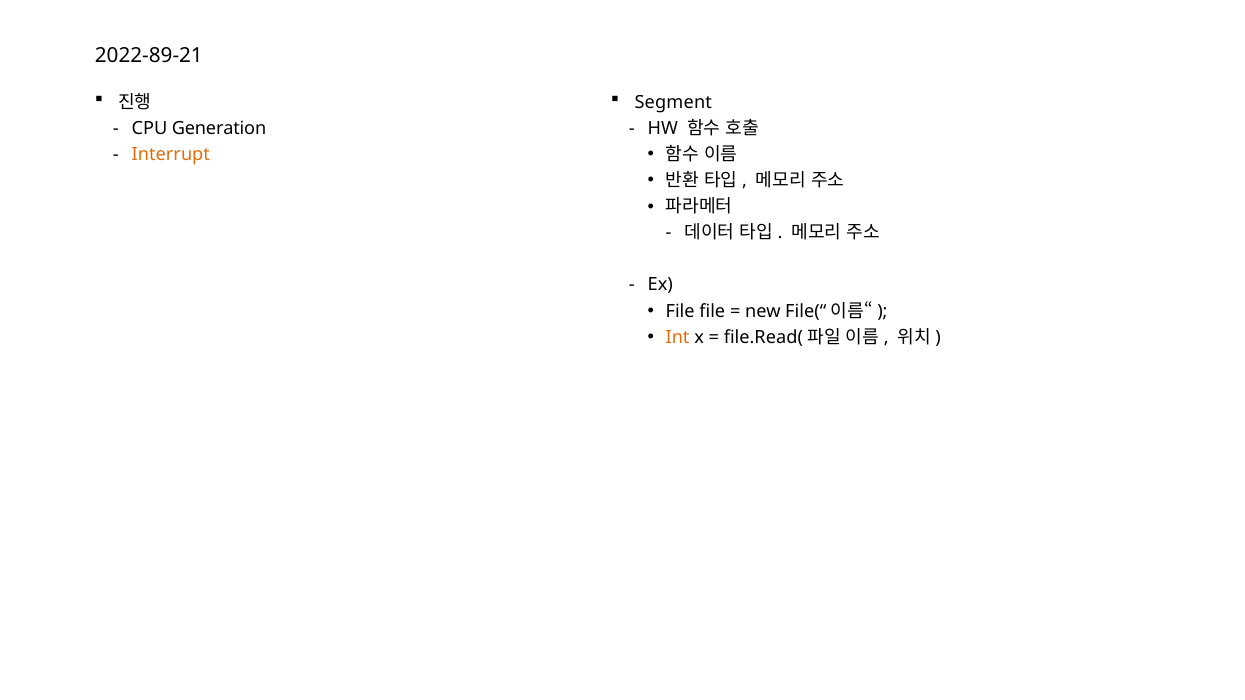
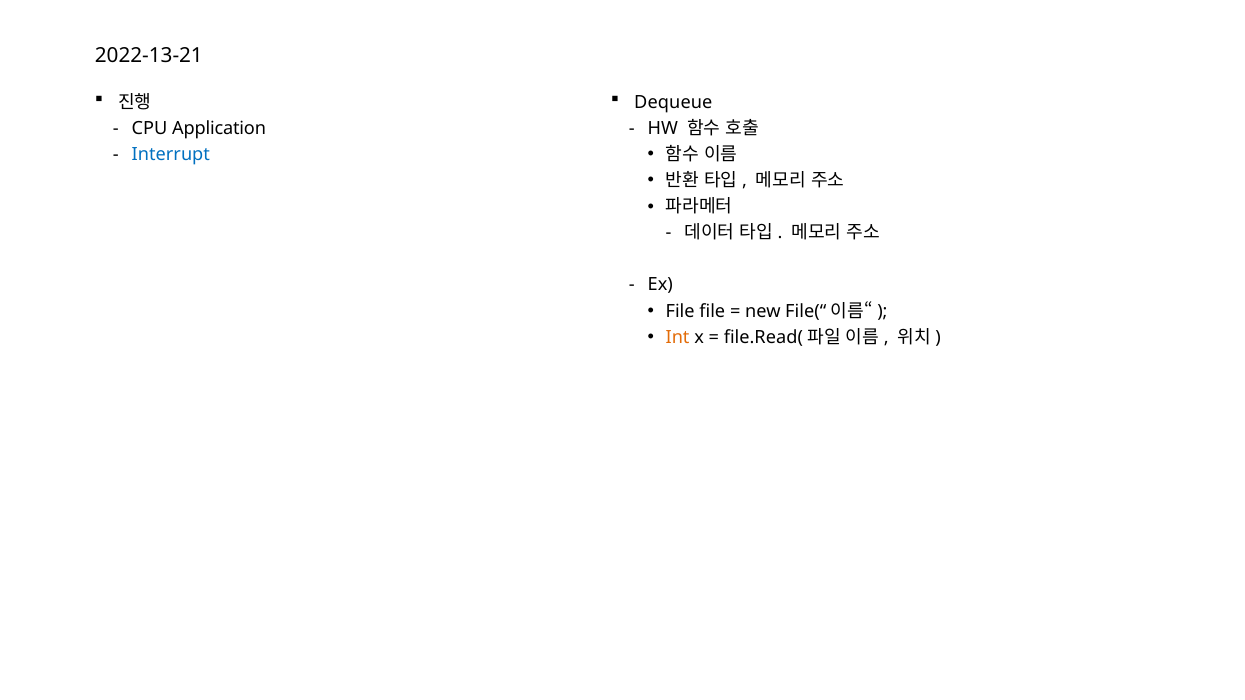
2022-89-21: 2022-89-21 -> 2022-13-21 (149, 55)
Segment: Segment -> Dequeue (673, 102)
Generation: Generation -> Application (219, 129)
Interrupt colour: orange -> blue (171, 155)
